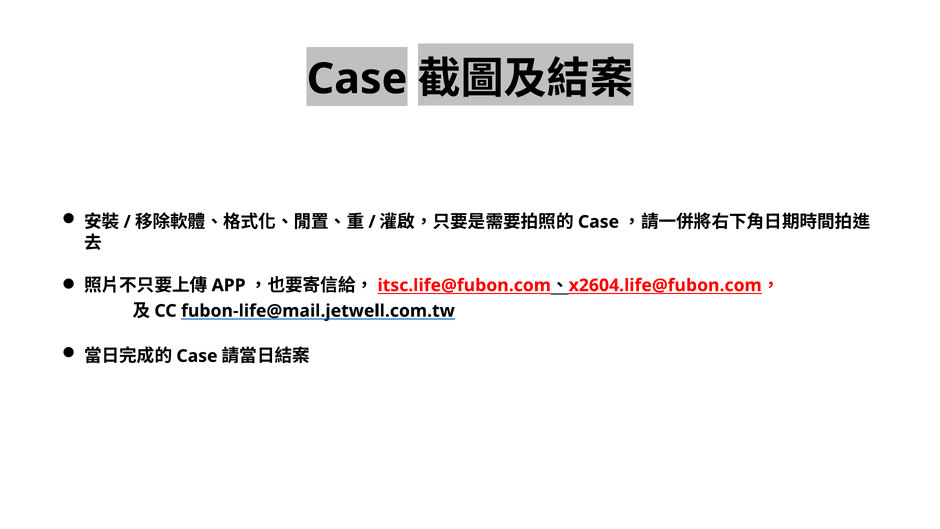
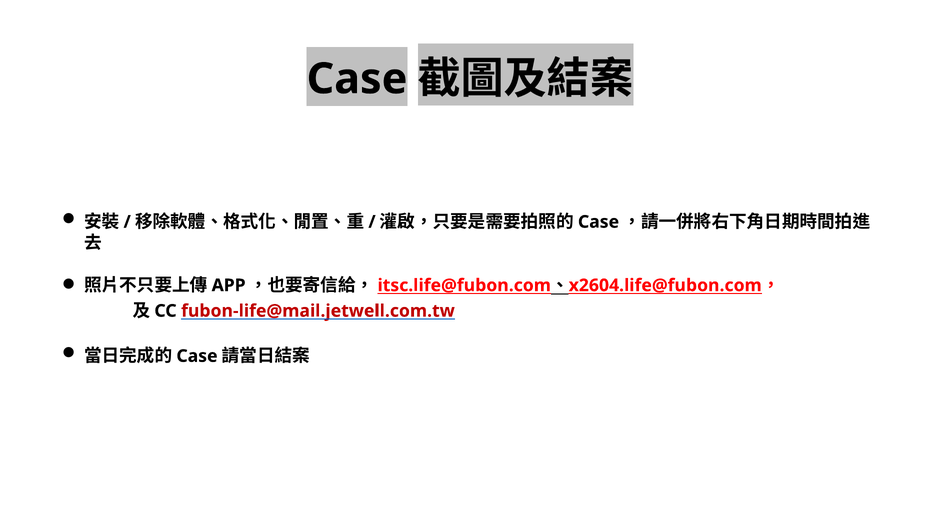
fubon-life@mail.jetwell.com.tw colour: black -> red (318, 311)
